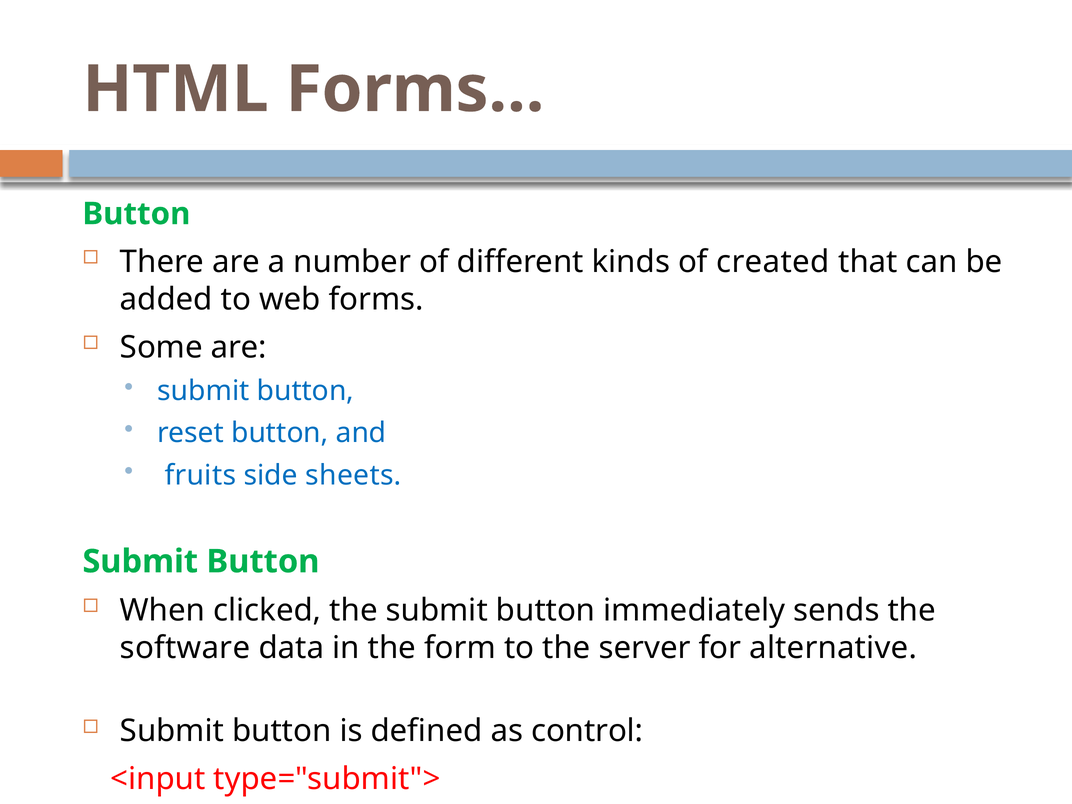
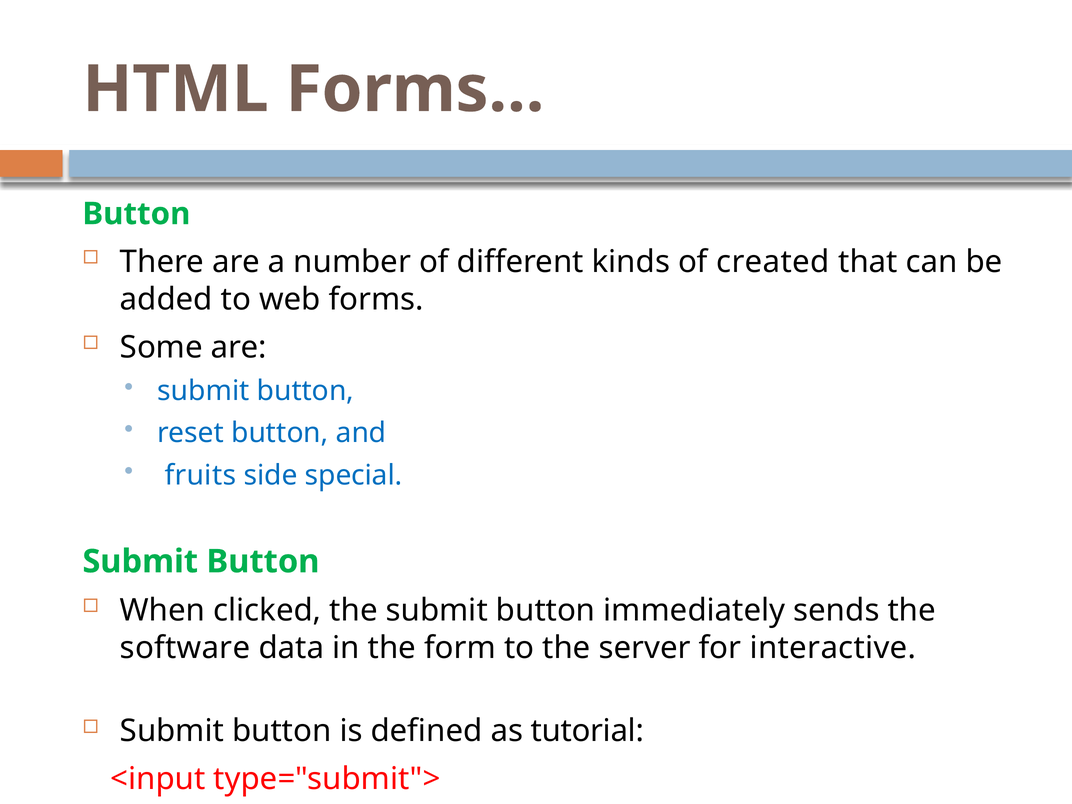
sheets: sheets -> special (354, 475)
alternative: alternative -> interactive (833, 648)
control: control -> tutorial (587, 731)
